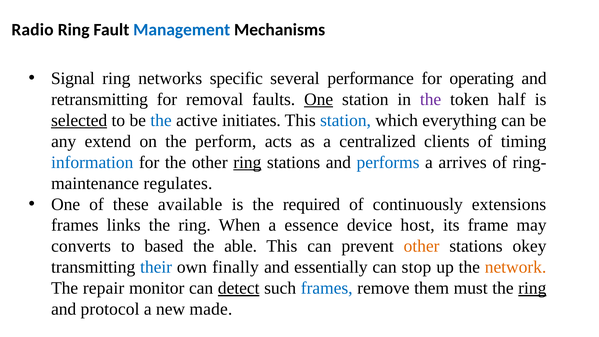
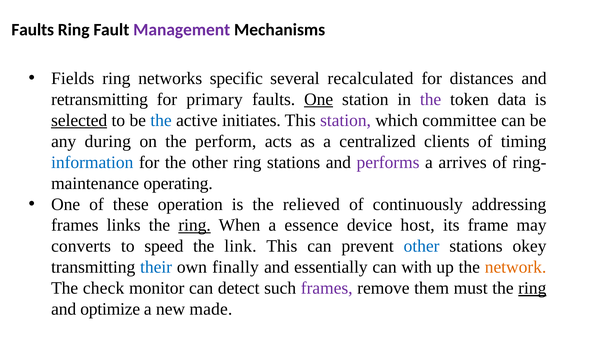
Radio: Radio -> Faults (33, 30)
Management colour: blue -> purple (182, 30)
Signal: Signal -> Fields (73, 78)
performance: performance -> recalculated (370, 78)
operating: operating -> distances (482, 78)
removal: removal -> primary (215, 99)
half: half -> data (512, 99)
station colour: blue -> purple (346, 120)
everything: everything -> committee (460, 120)
extend: extend -> during (108, 141)
ring underline: present -> none (247, 162)
performs colour: blue -> purple (388, 162)
regulates: regulates -> operating (178, 183)
available: available -> operation (190, 204)
required: required -> relieved (311, 204)
extensions: extensions -> addressing (509, 204)
ring underline: none -> present (195, 225)
based: based -> speed (164, 246)
able: able -> link (240, 246)
other colour: orange -> blue (422, 246)
stop: stop -> with (417, 267)
repair: repair -> check (104, 288)
detect underline: present -> none (239, 288)
frames colour: blue -> purple (327, 288)
protocol: protocol -> optimize (110, 309)
